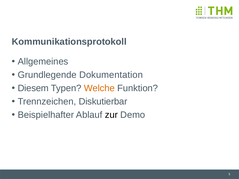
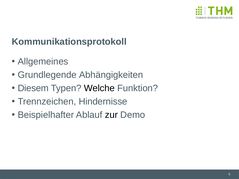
Dokumentation: Dokumentation -> Abhängigkeiten (111, 75)
Welche colour: orange -> black (99, 88)
Diskutierbar: Diskutierbar -> Hindernisse (103, 102)
